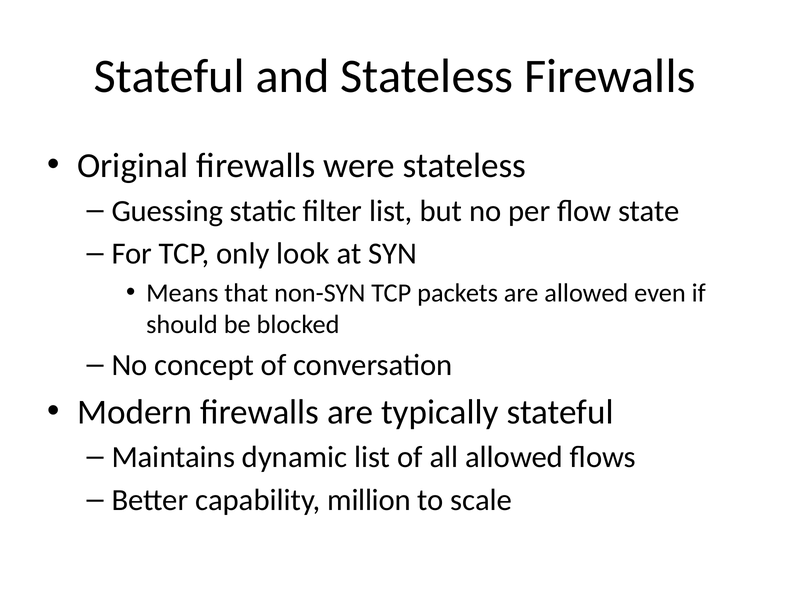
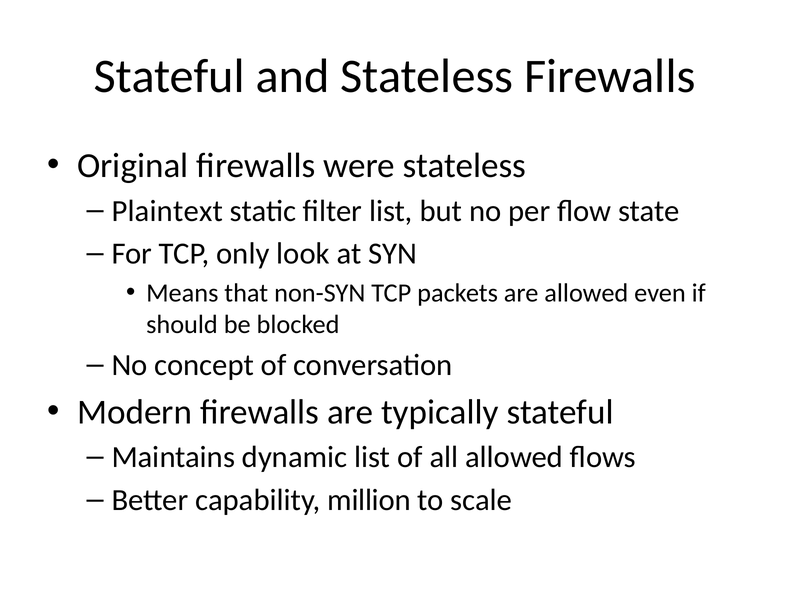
Guessing: Guessing -> Plaintext (167, 211)
